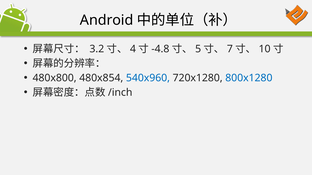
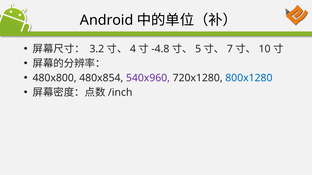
540x960 colour: blue -> purple (148, 78)
